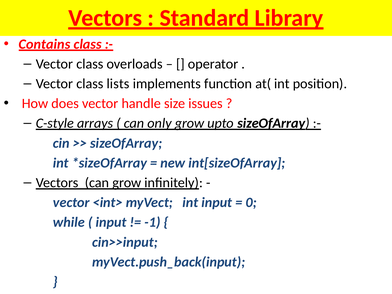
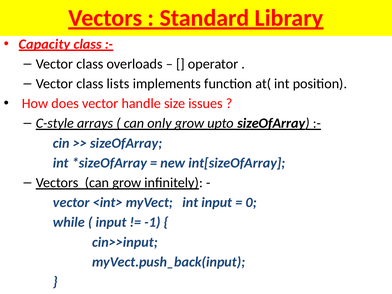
Contains: Contains -> Capacity (44, 44)
